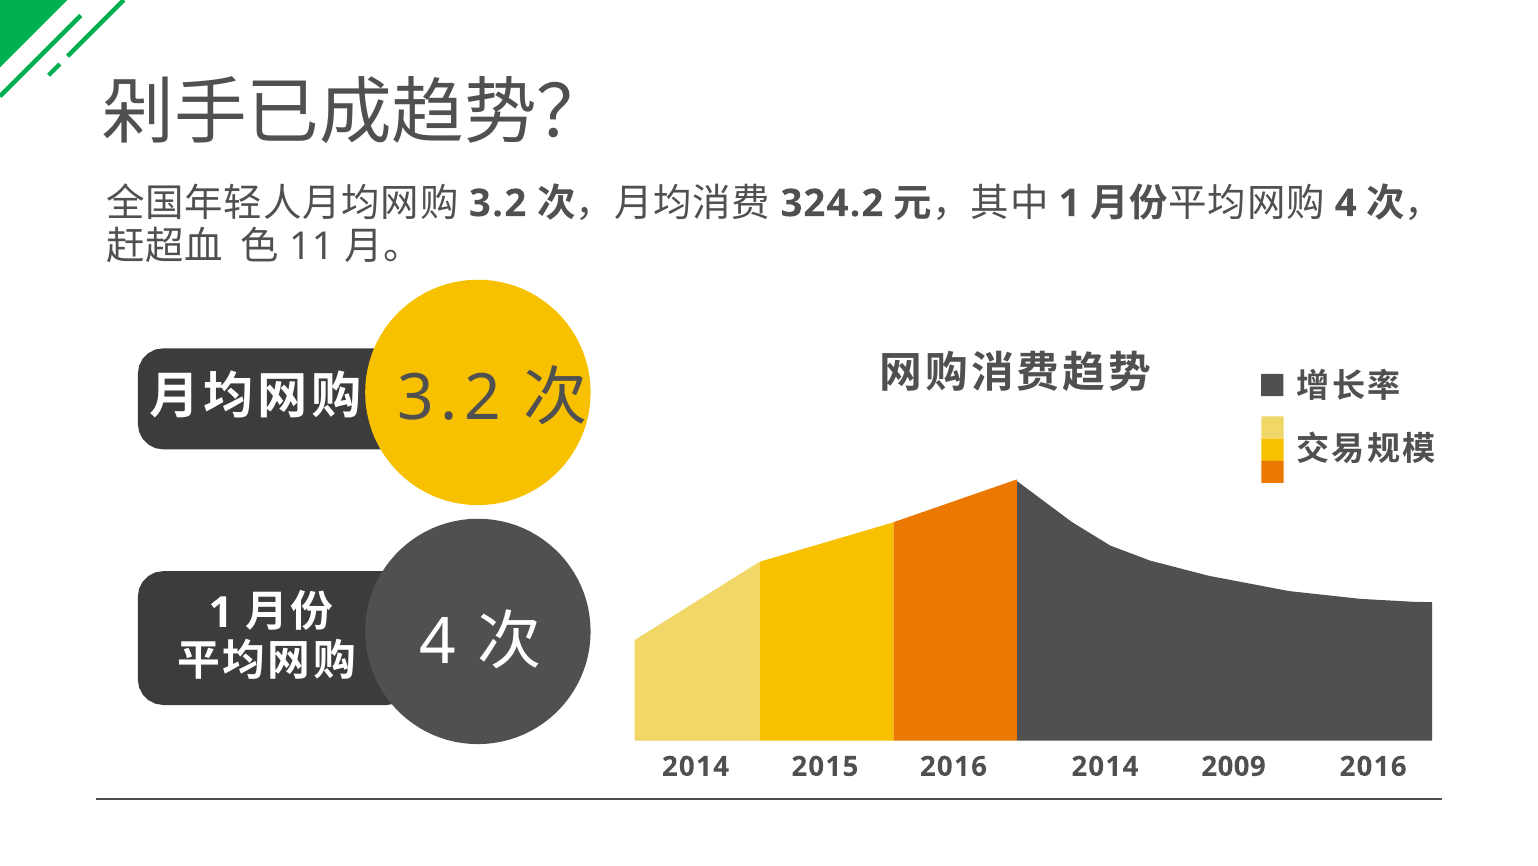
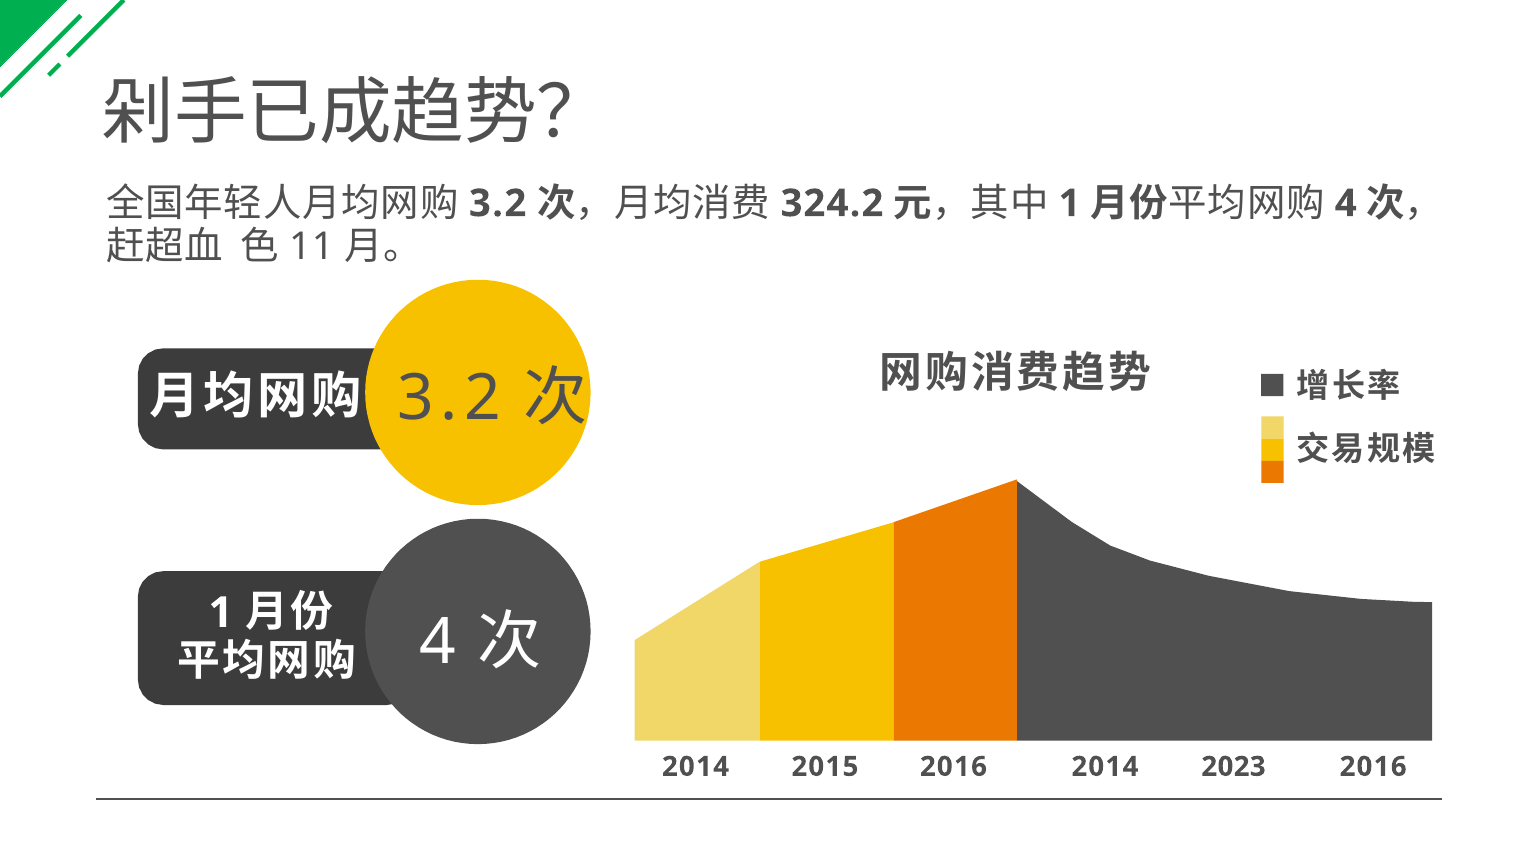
2009: 2009 -> 2023 (1234, 767)
